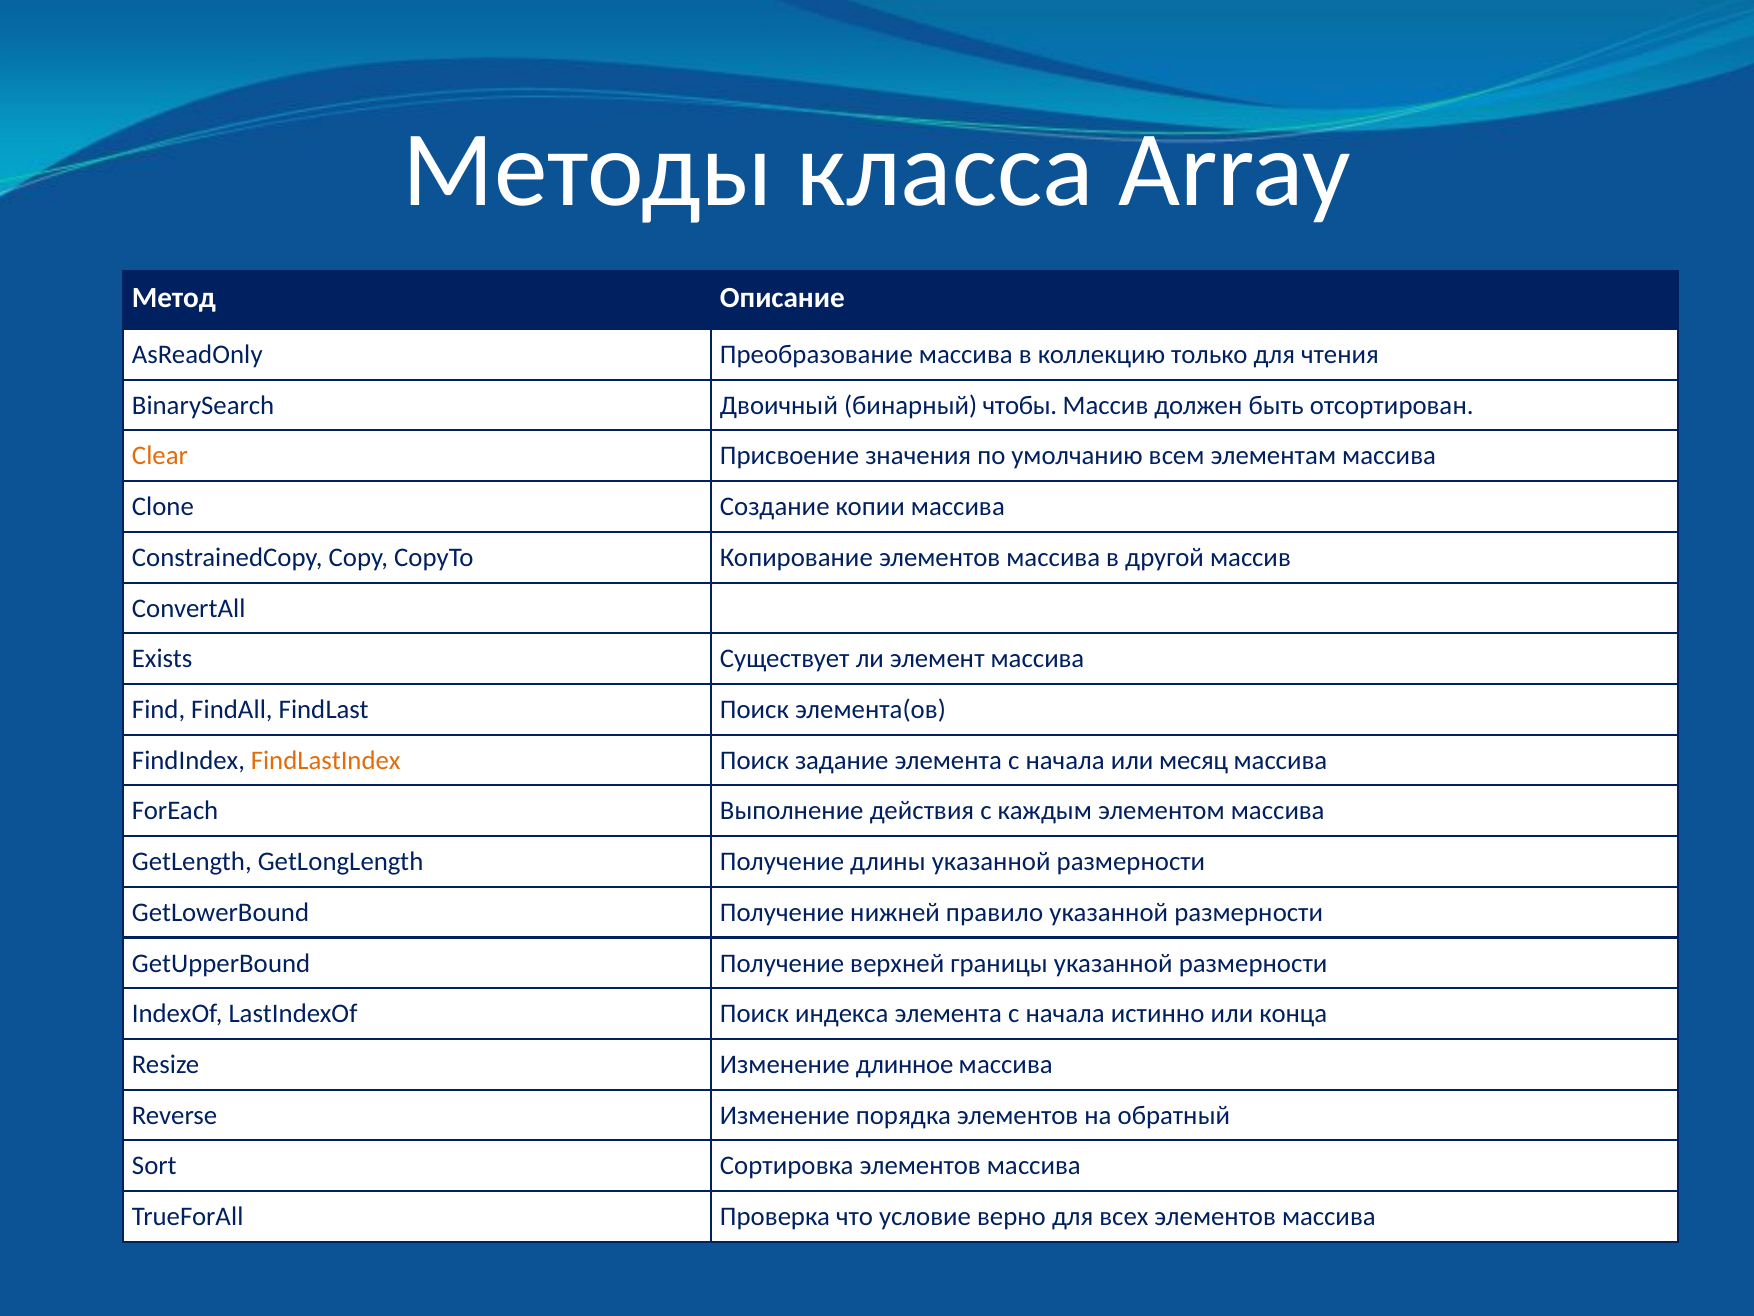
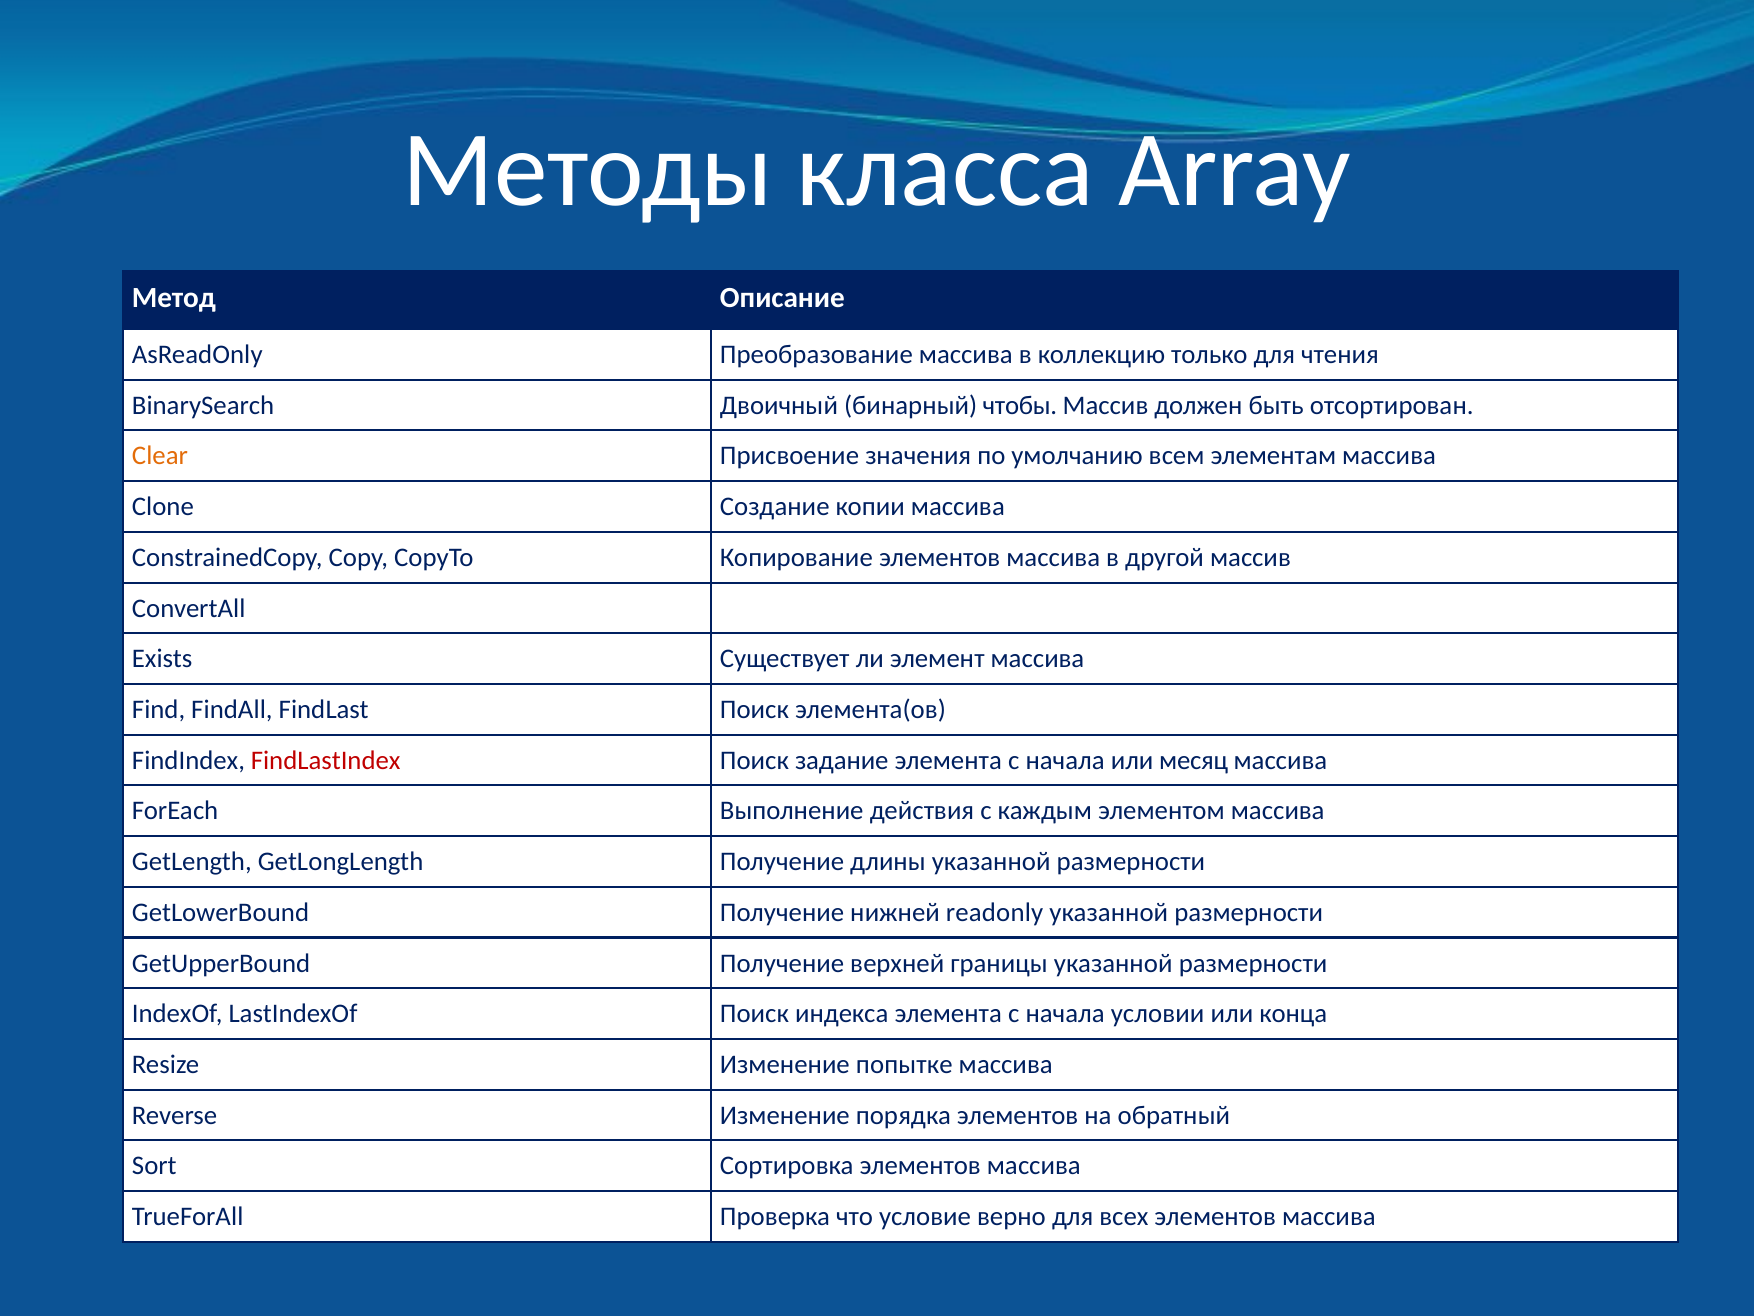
FindLastIndex colour: orange -> red (326, 760)
правило: правило -> readonly (995, 912)
истинно: истинно -> условии (1158, 1014)
длинное: длинное -> попытке (904, 1064)
